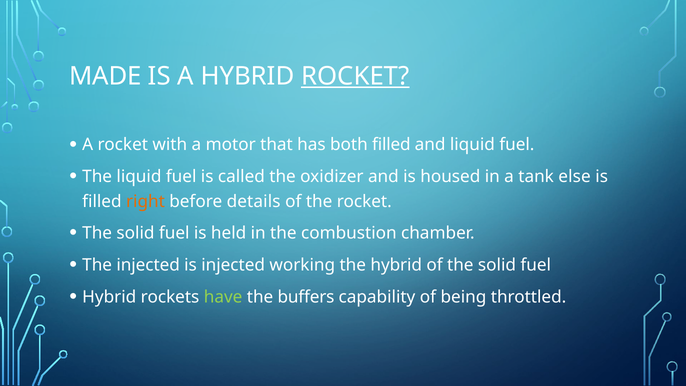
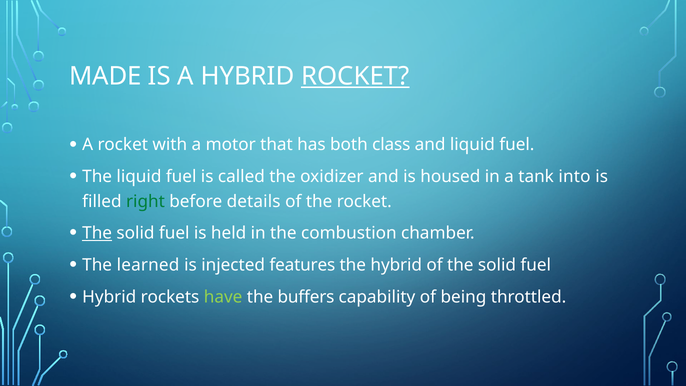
both filled: filled -> class (391, 145)
else: else -> into (575, 177)
right colour: orange -> green (145, 201)
The underline: none -> present (97, 233)
The injected: injected -> learned (148, 265)
working: working -> features (302, 265)
